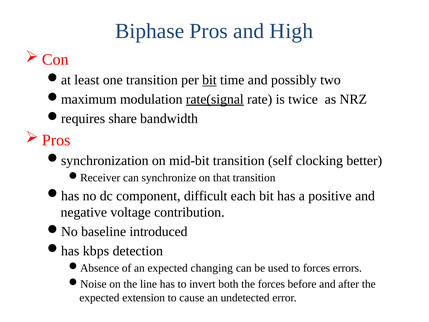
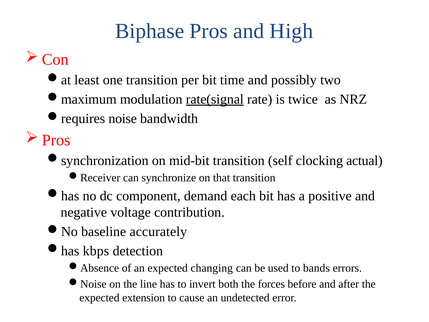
bit underline: present -> none (209, 80)
share: share -> noise (123, 119)
better: better -> actual (364, 161)
difficult: difficult -> demand (206, 196)
introduced: introduced -> accurately (158, 231)
to forces: forces -> bands (316, 268)
